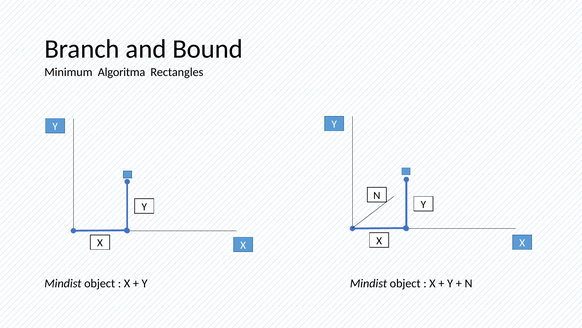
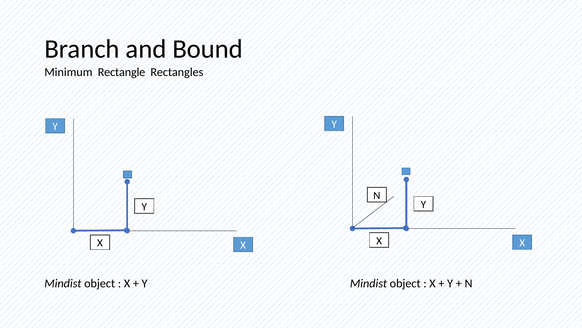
Algoritma: Algoritma -> Rectangle (122, 72)
